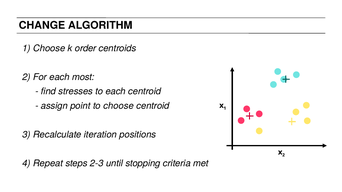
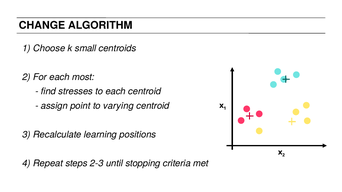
order: order -> small (86, 48)
to choose: choose -> varying (118, 106)
iteration: iteration -> learning (100, 135)
